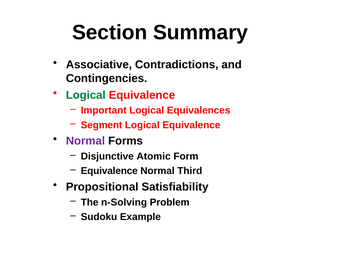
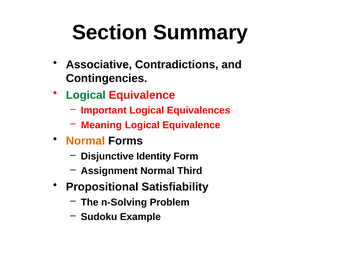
Segment: Segment -> Meaning (101, 125)
Normal colour: purple -> orange (85, 141)
Atomic: Atomic -> Identity (154, 156)
Equivalence: Equivalence -> Assignment (109, 171)
